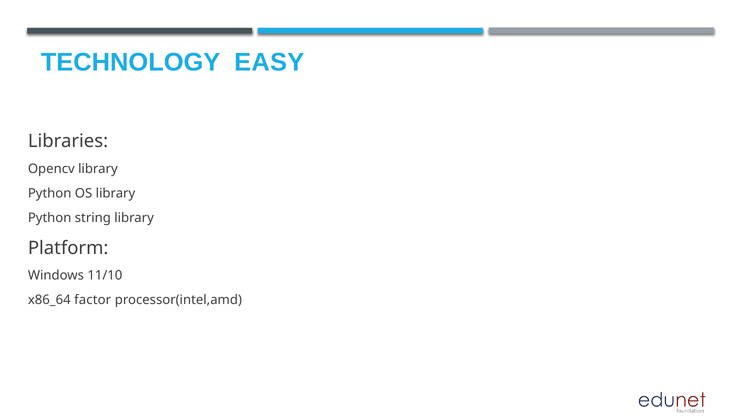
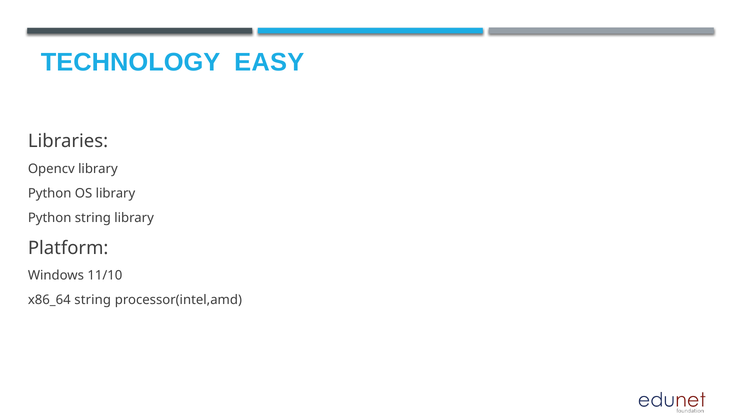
x86_64 factor: factor -> string (93, 300)
